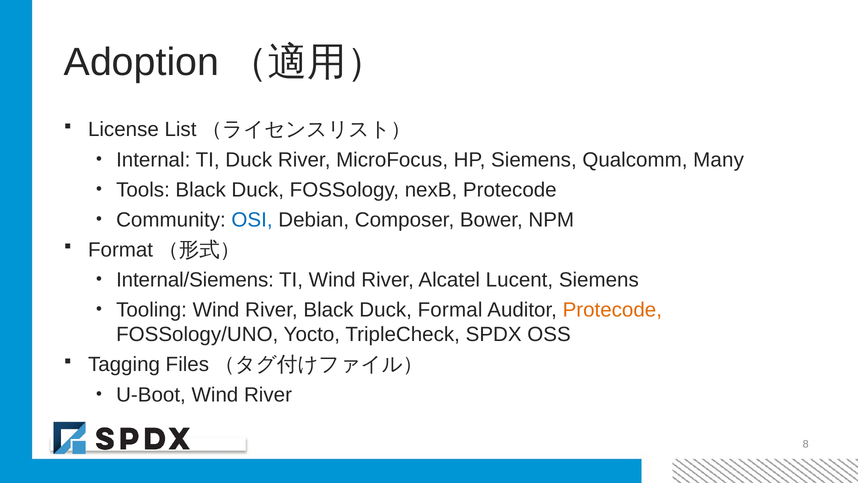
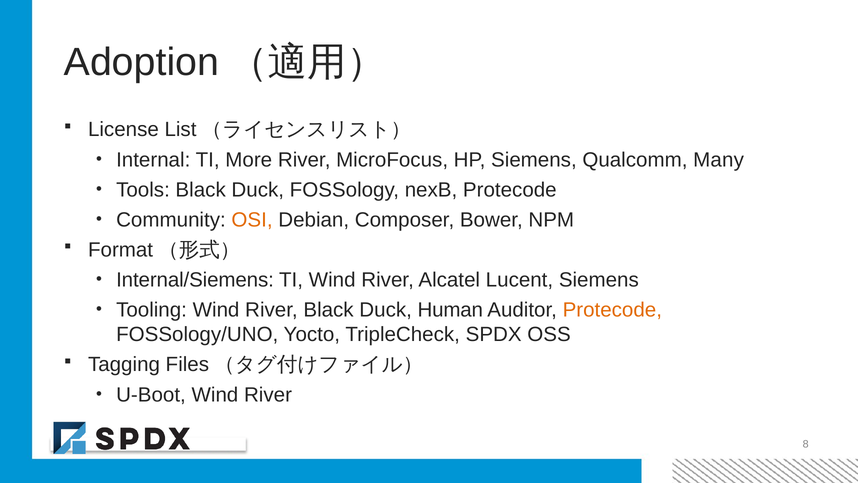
TI Duck: Duck -> More (249, 160)
OSI colour: blue -> orange (252, 220)
Formal: Formal -> Human (450, 310)
